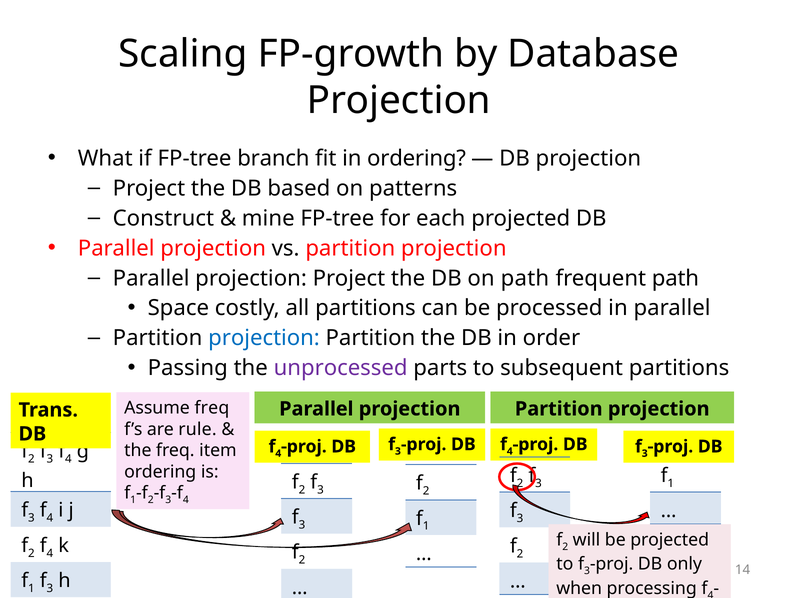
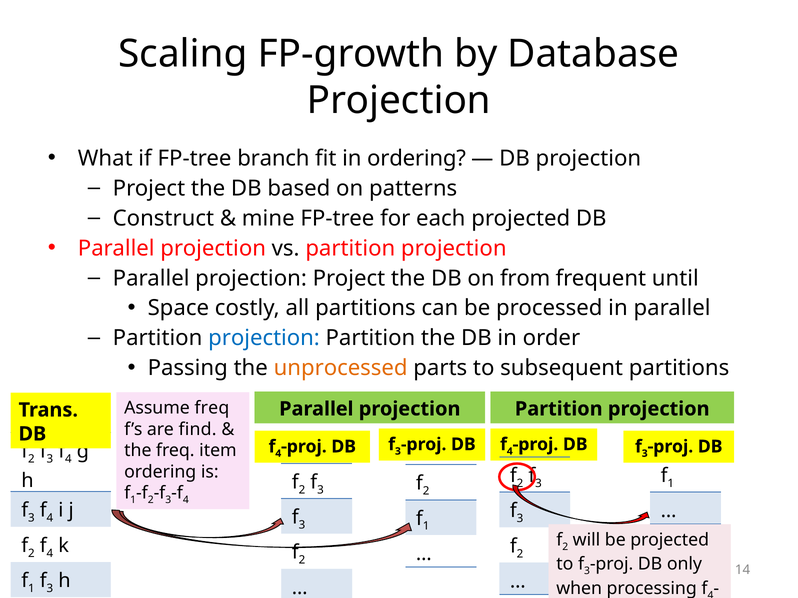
on path: path -> from (525, 278)
frequent path: path -> until (675, 278)
unprocessed colour: purple -> orange (341, 368)
rule: rule -> find (198, 430)
